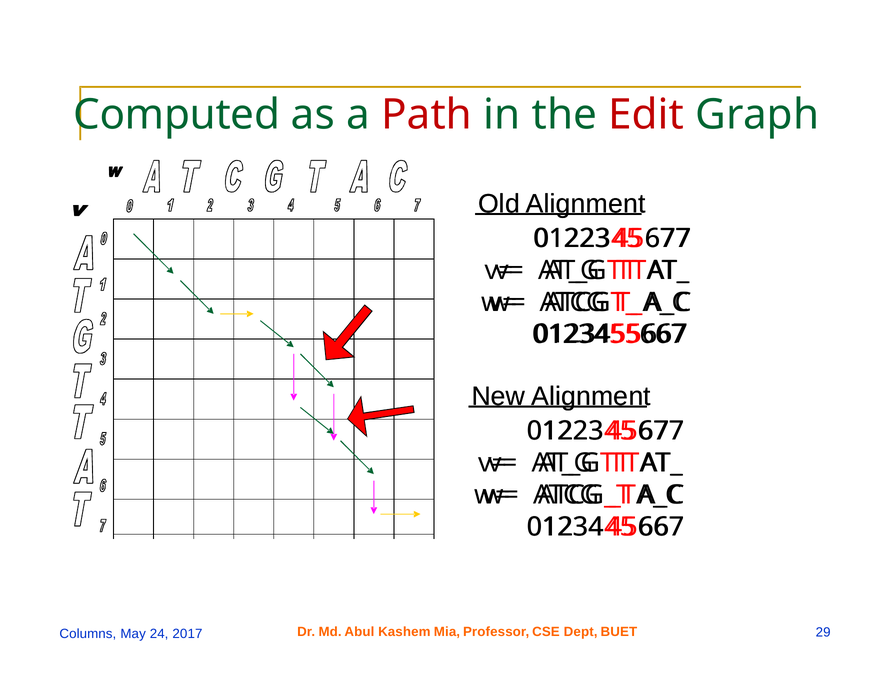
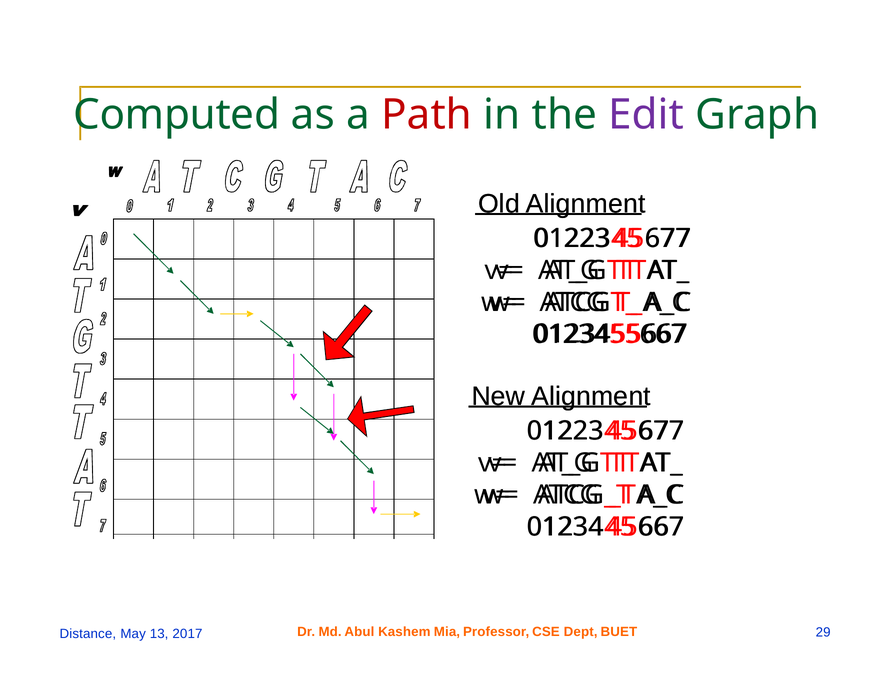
Edit colour: red -> purple (646, 115)
Columns: Columns -> Distance (88, 634)
24: 24 -> 13 (159, 634)
